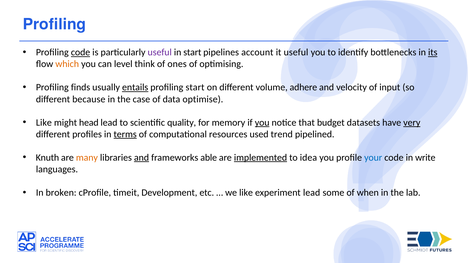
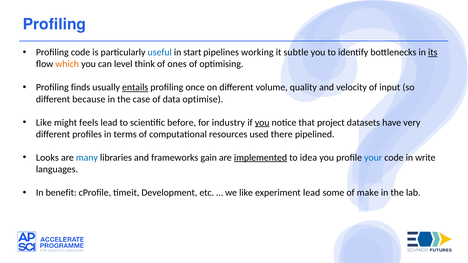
code underline: present -> none (81, 52)
useful colour: purple -> blue (160, 52)
account: account -> working (257, 52)
it useful: useful -> subtle (296, 52)
profiling start: start -> once (195, 88)
adhere: adhere -> quality (303, 88)
head: head -> feels (89, 123)
quality: quality -> before (182, 123)
memory: memory -> industry (228, 123)
budget: budget -> project (331, 123)
very underline: present -> none (412, 123)
terms underline: present -> none (125, 134)
trend: trend -> there (282, 134)
Knuth: Knuth -> Looks (47, 158)
many colour: orange -> blue (87, 158)
and underline: present -> none (142, 158)
able: able -> gain (209, 158)
broken: broken -> benefit (61, 193)
when: when -> make (368, 193)
